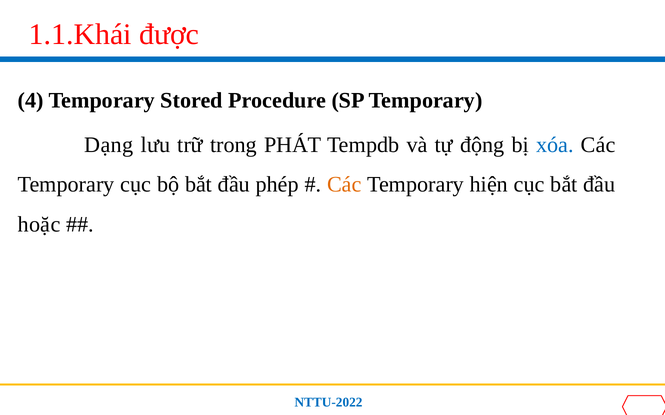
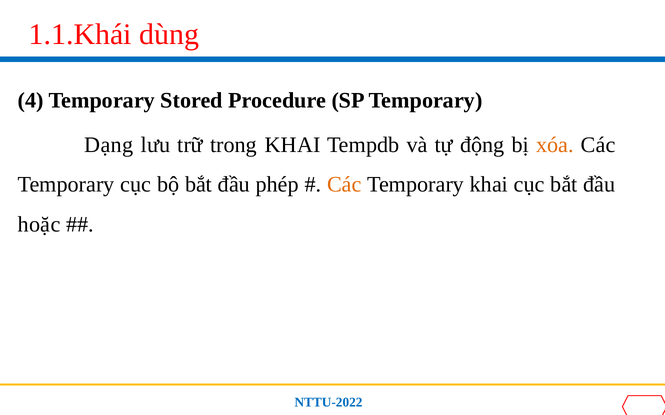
được: được -> dùng (169, 34)
trong PHÁT: PHÁT -> KHAI (293, 145)
xóa colour: blue -> orange (555, 145)
Temporary hiện: hiện -> khai (489, 185)
